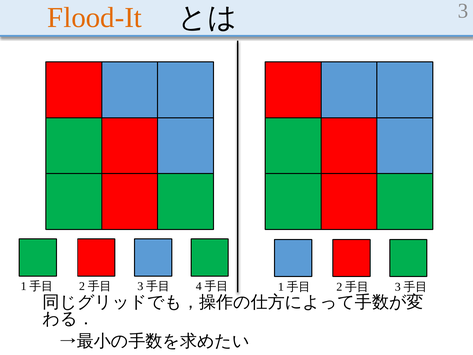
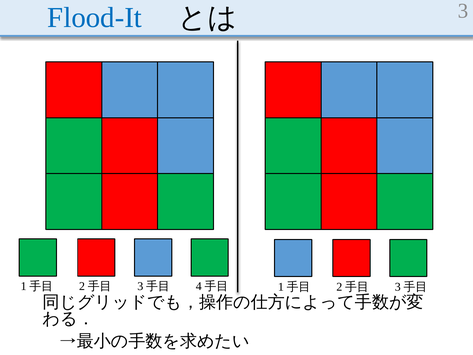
Flood-It colour: orange -> blue (95, 18)
